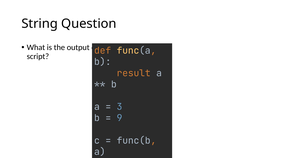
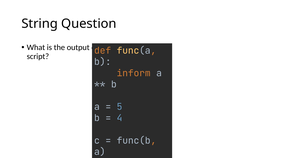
result: result -> inform (134, 73)
3: 3 -> 5 (120, 107)
9: 9 -> 4 (120, 119)
